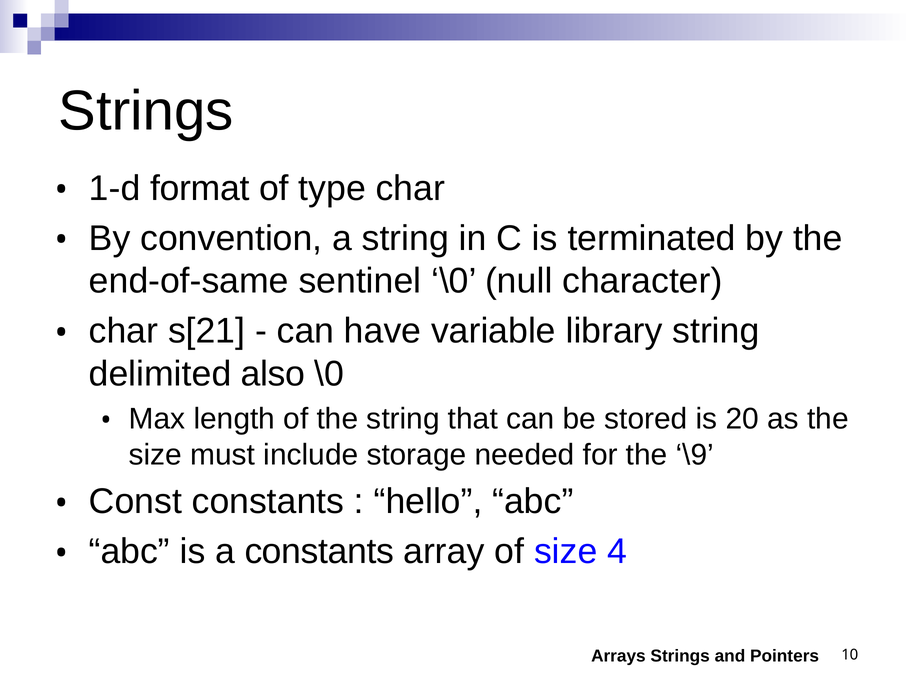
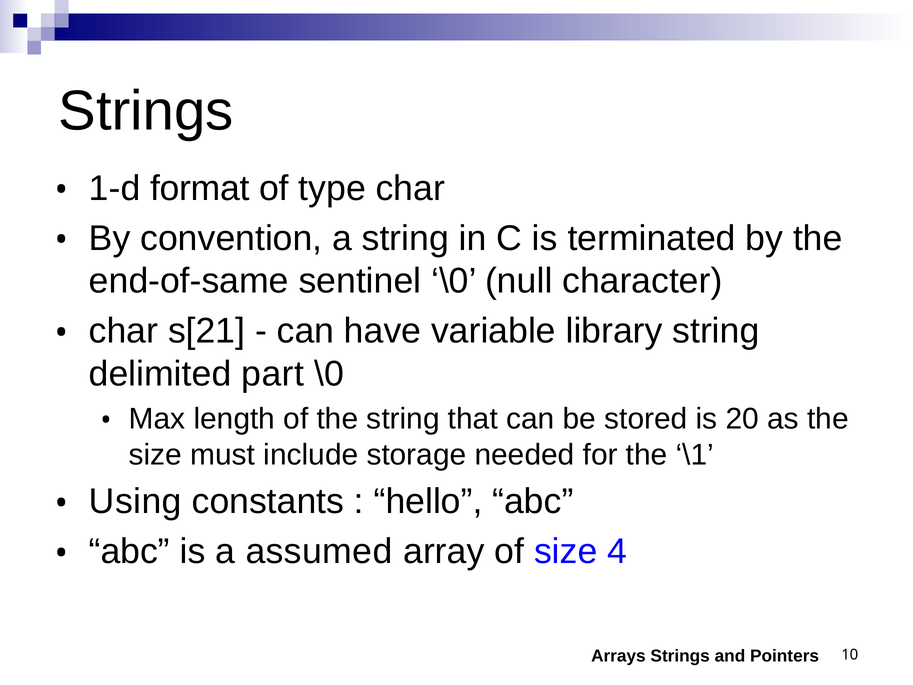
also: also -> part (273, 374)
\9: \9 -> \1 (695, 454)
Const: Const -> Using (135, 501)
a constants: constants -> assumed (319, 551)
